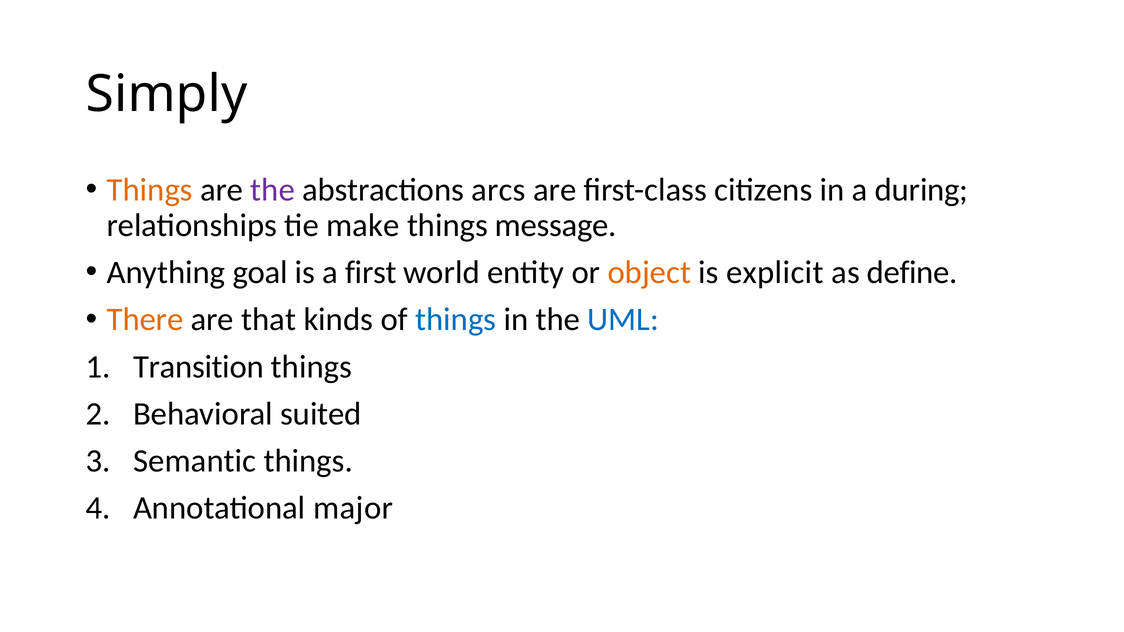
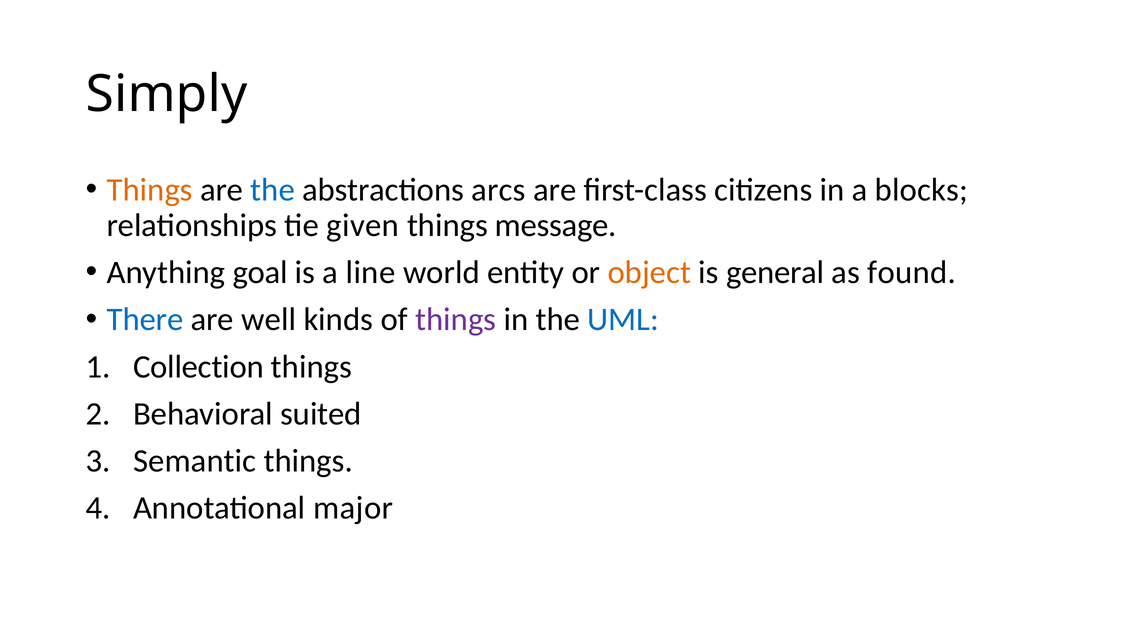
the colour: purple -> blue (273, 190)
during: during -> blocks (921, 190)
make: make -> given (363, 225)
first: first -> line (371, 273)
explicit: explicit -> general (775, 273)
define: define -> found (912, 273)
There colour: orange -> blue (145, 320)
that: that -> well (269, 320)
things colour: blue -> purple (456, 320)
Transition: Transition -> Collection (198, 367)
